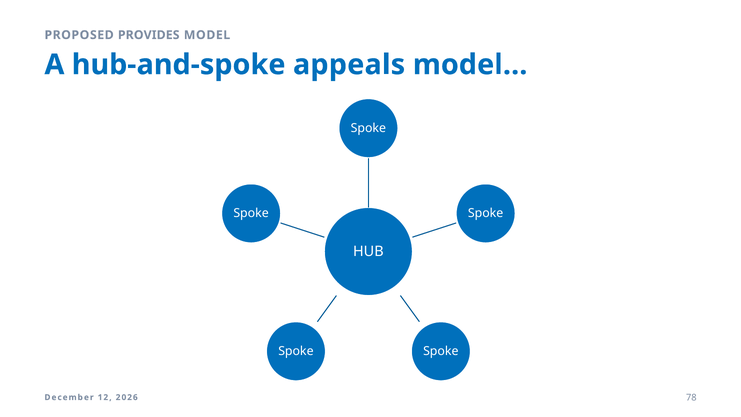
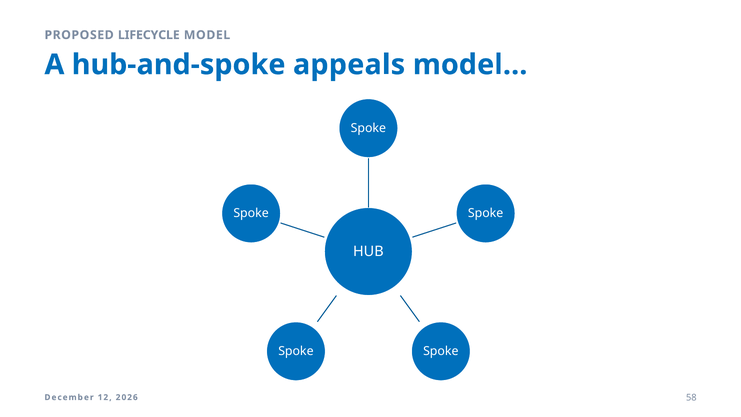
PROVIDES: PROVIDES -> LIFECYCLE (149, 35)
78: 78 -> 58 (691, 397)
